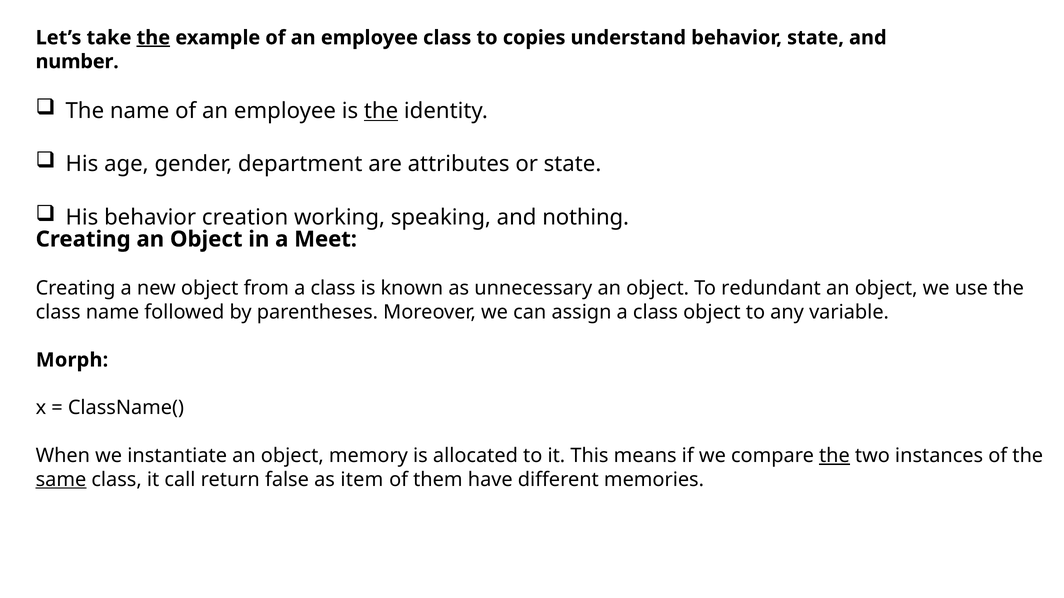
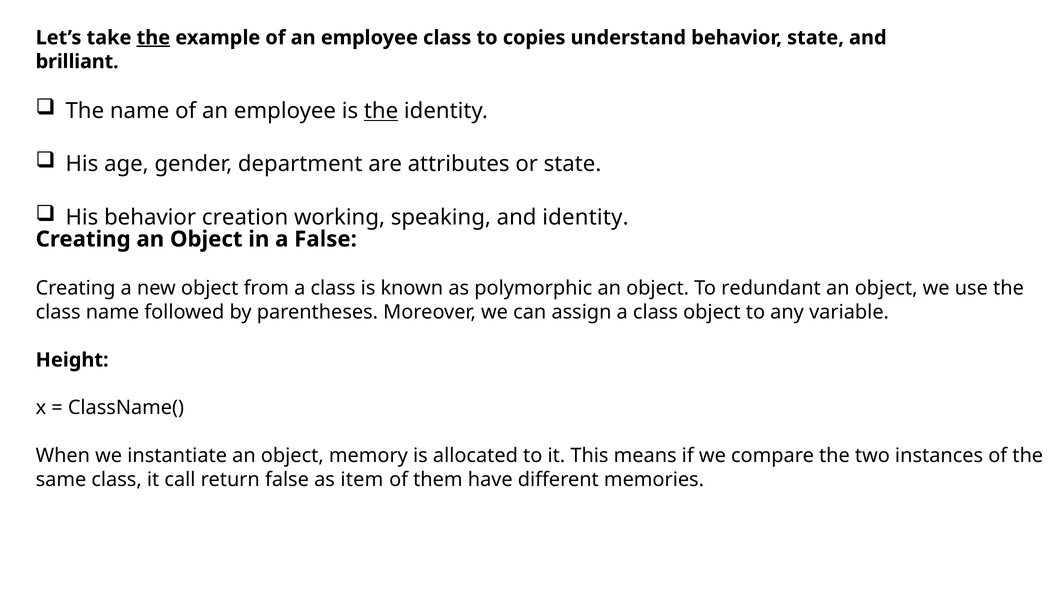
number: number -> brilliant (77, 62)
and nothing: nothing -> identity (585, 217)
a Meet: Meet -> False (326, 239)
unnecessary: unnecessary -> polymorphic (533, 288)
Morph: Morph -> Height (72, 360)
the underline: present -> none (834, 456)
same underline: present -> none (61, 480)
